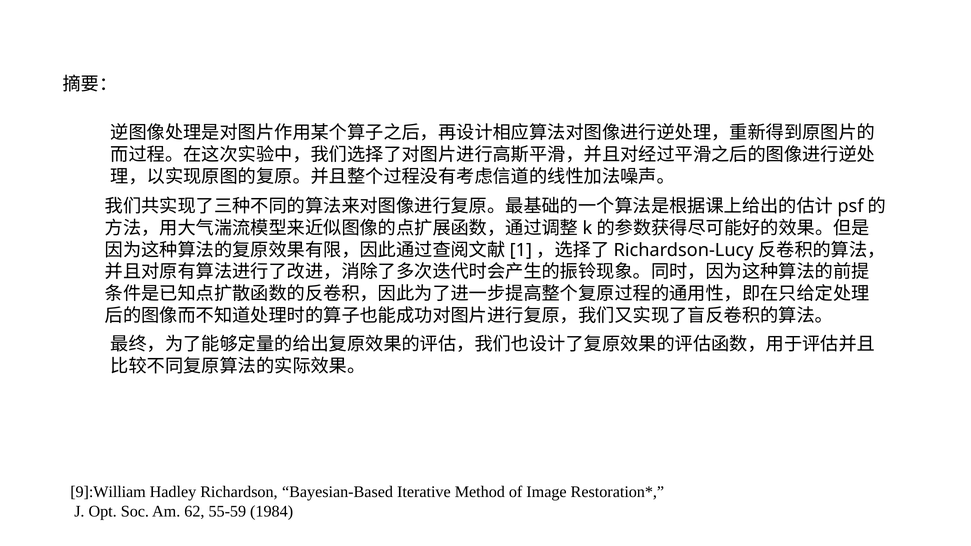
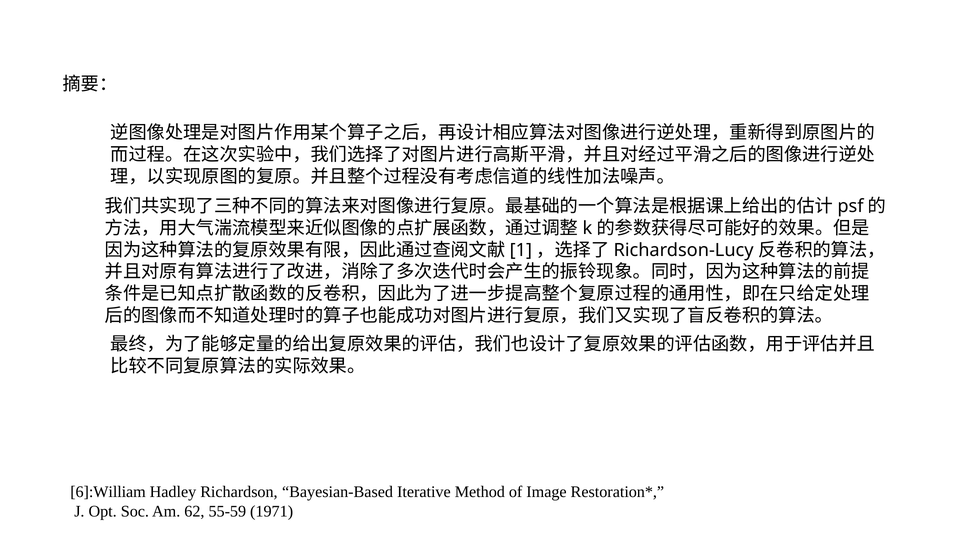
9]:William: 9]:William -> 6]:William (108, 492)
1984: 1984 -> 1971 (272, 512)
